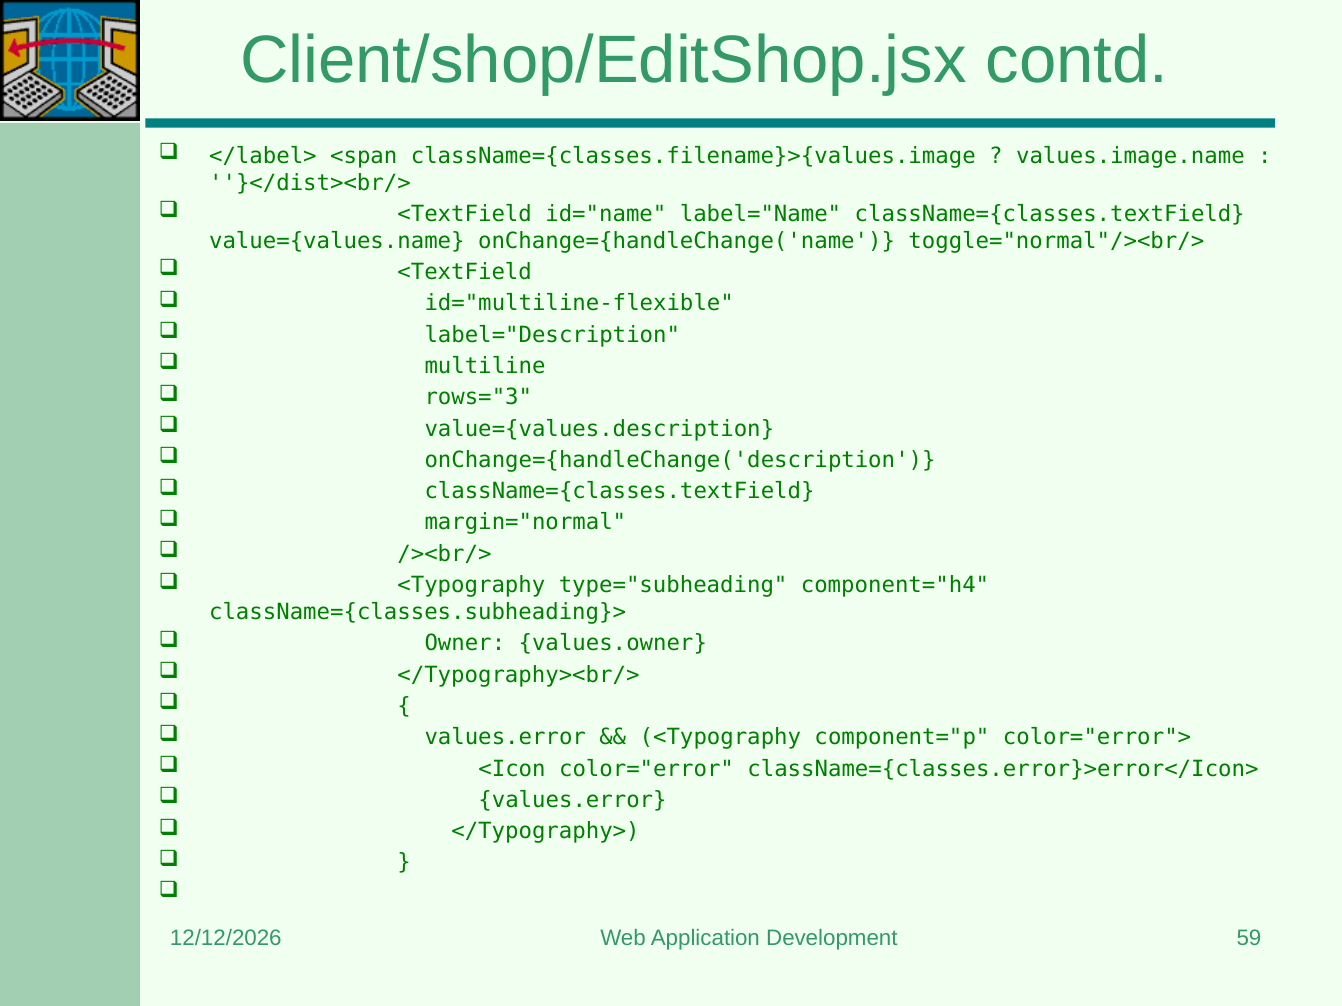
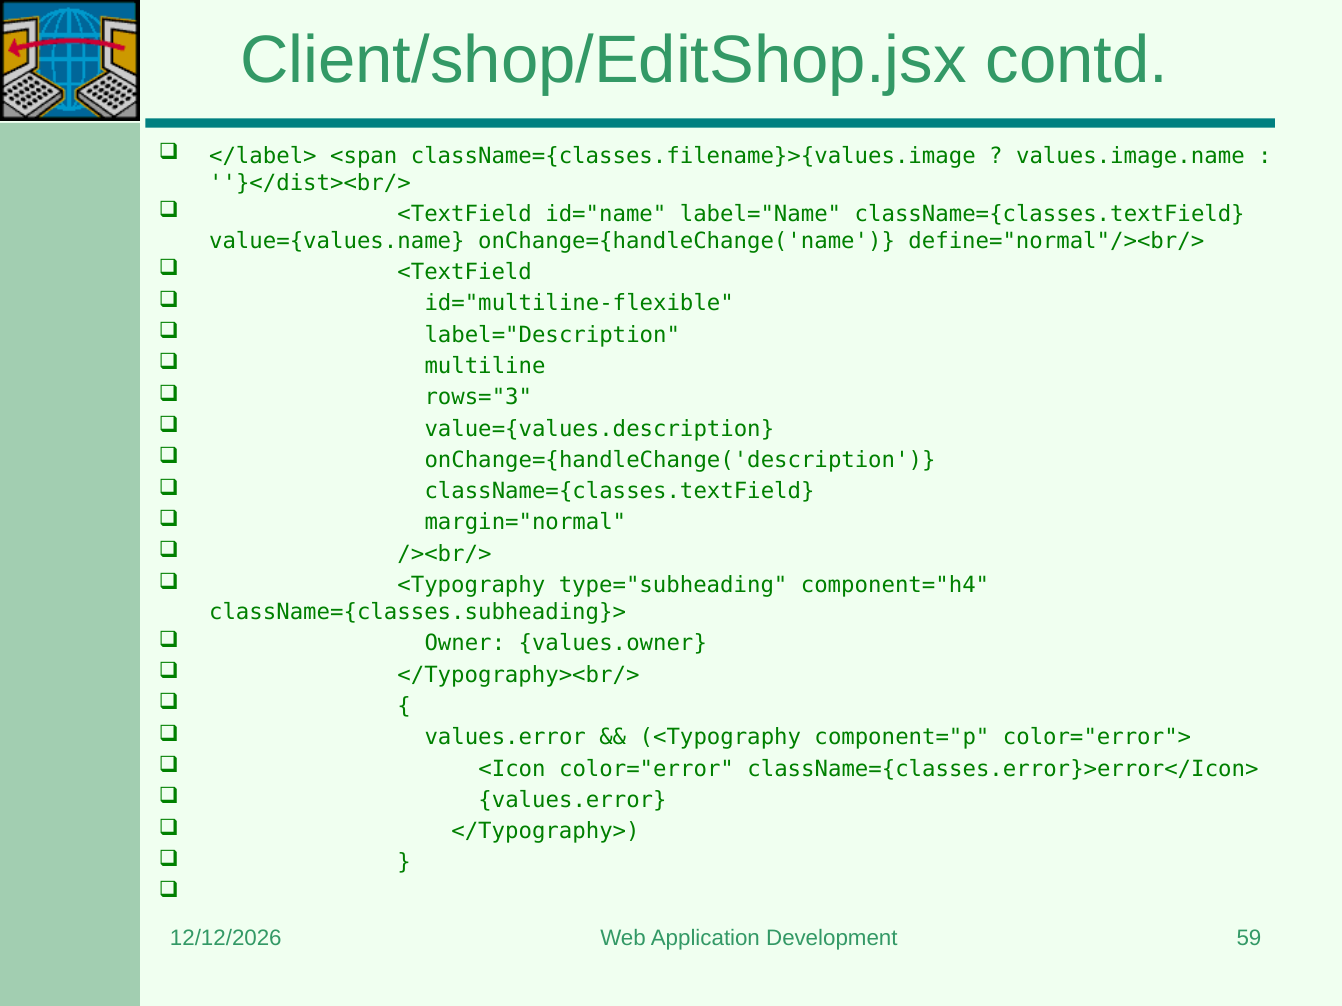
toggle="normal"/><br/>: toggle="normal"/><br/> -> define="normal"/><br/> (1056, 241)
